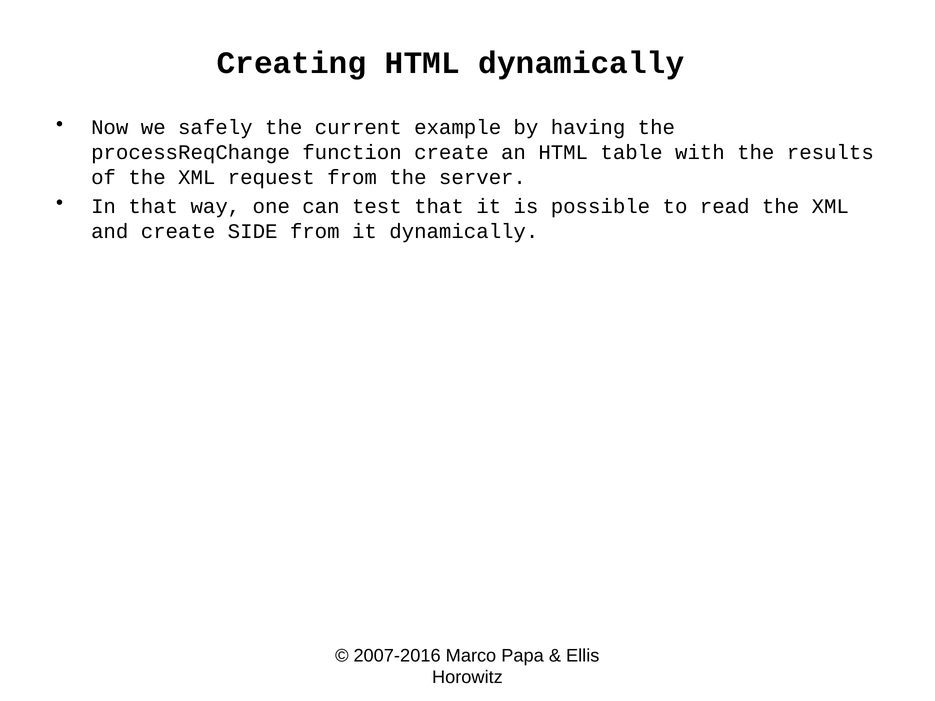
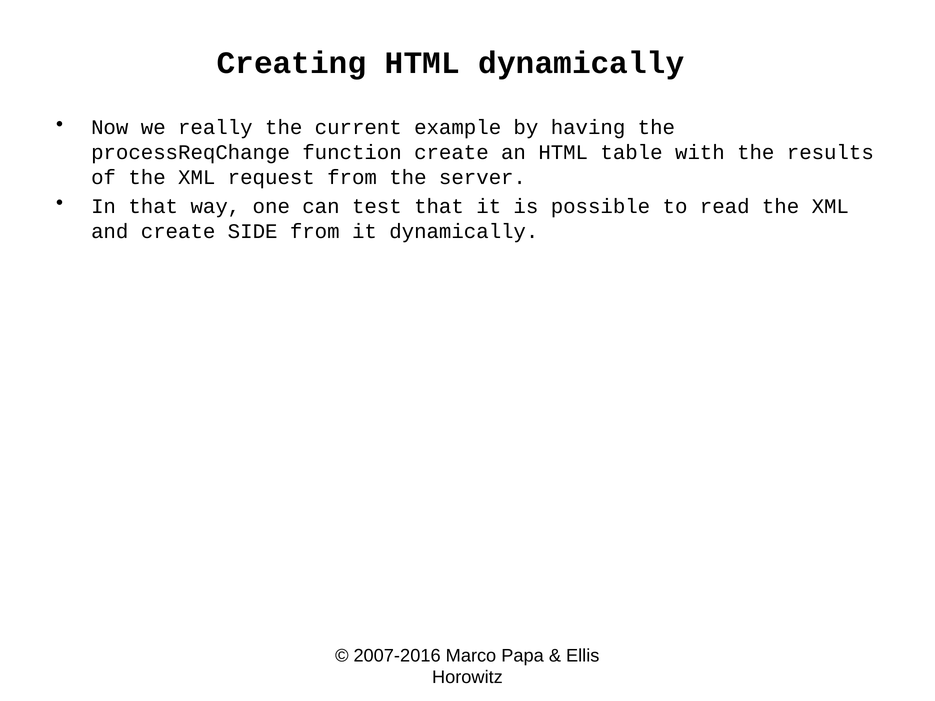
safely: safely -> really (215, 128)
